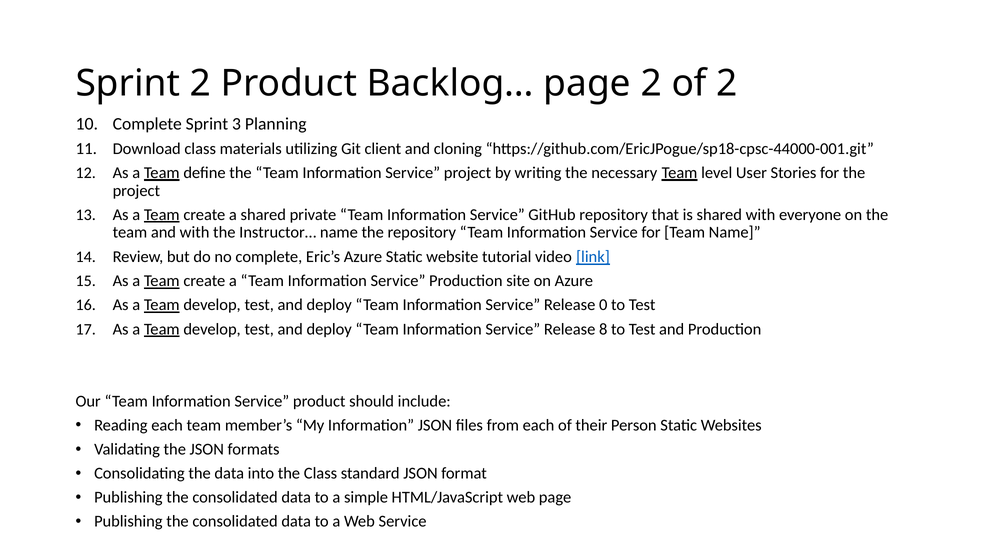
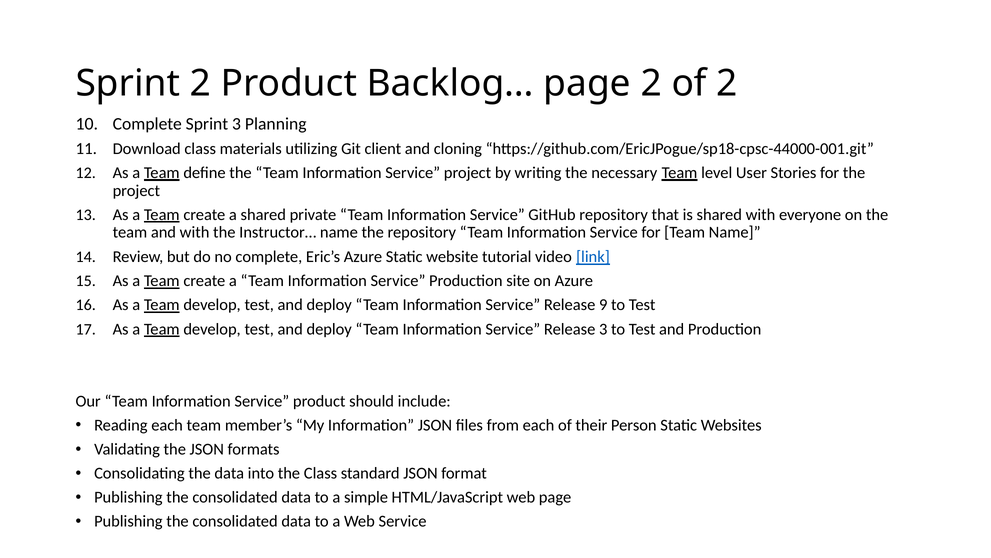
0: 0 -> 9 (603, 305)
Release 8: 8 -> 3 (603, 329)
